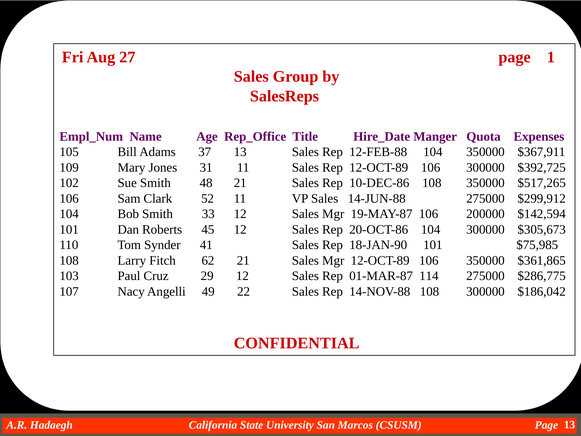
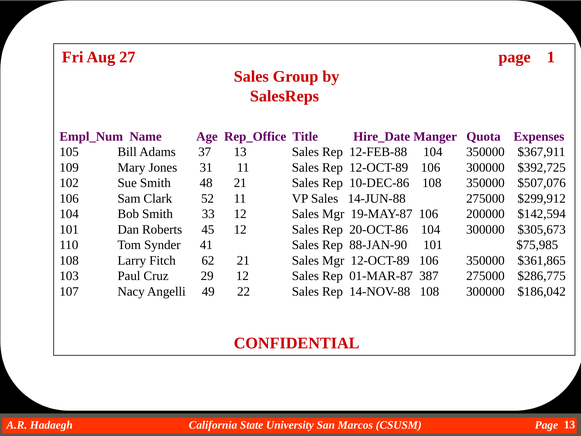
$517,265: $517,265 -> $507,076 (542, 183)
18-JAN-90: 18-JAN-90 -> 88-JAN-90 (378, 245)
114: 114 -> 387 (429, 276)
